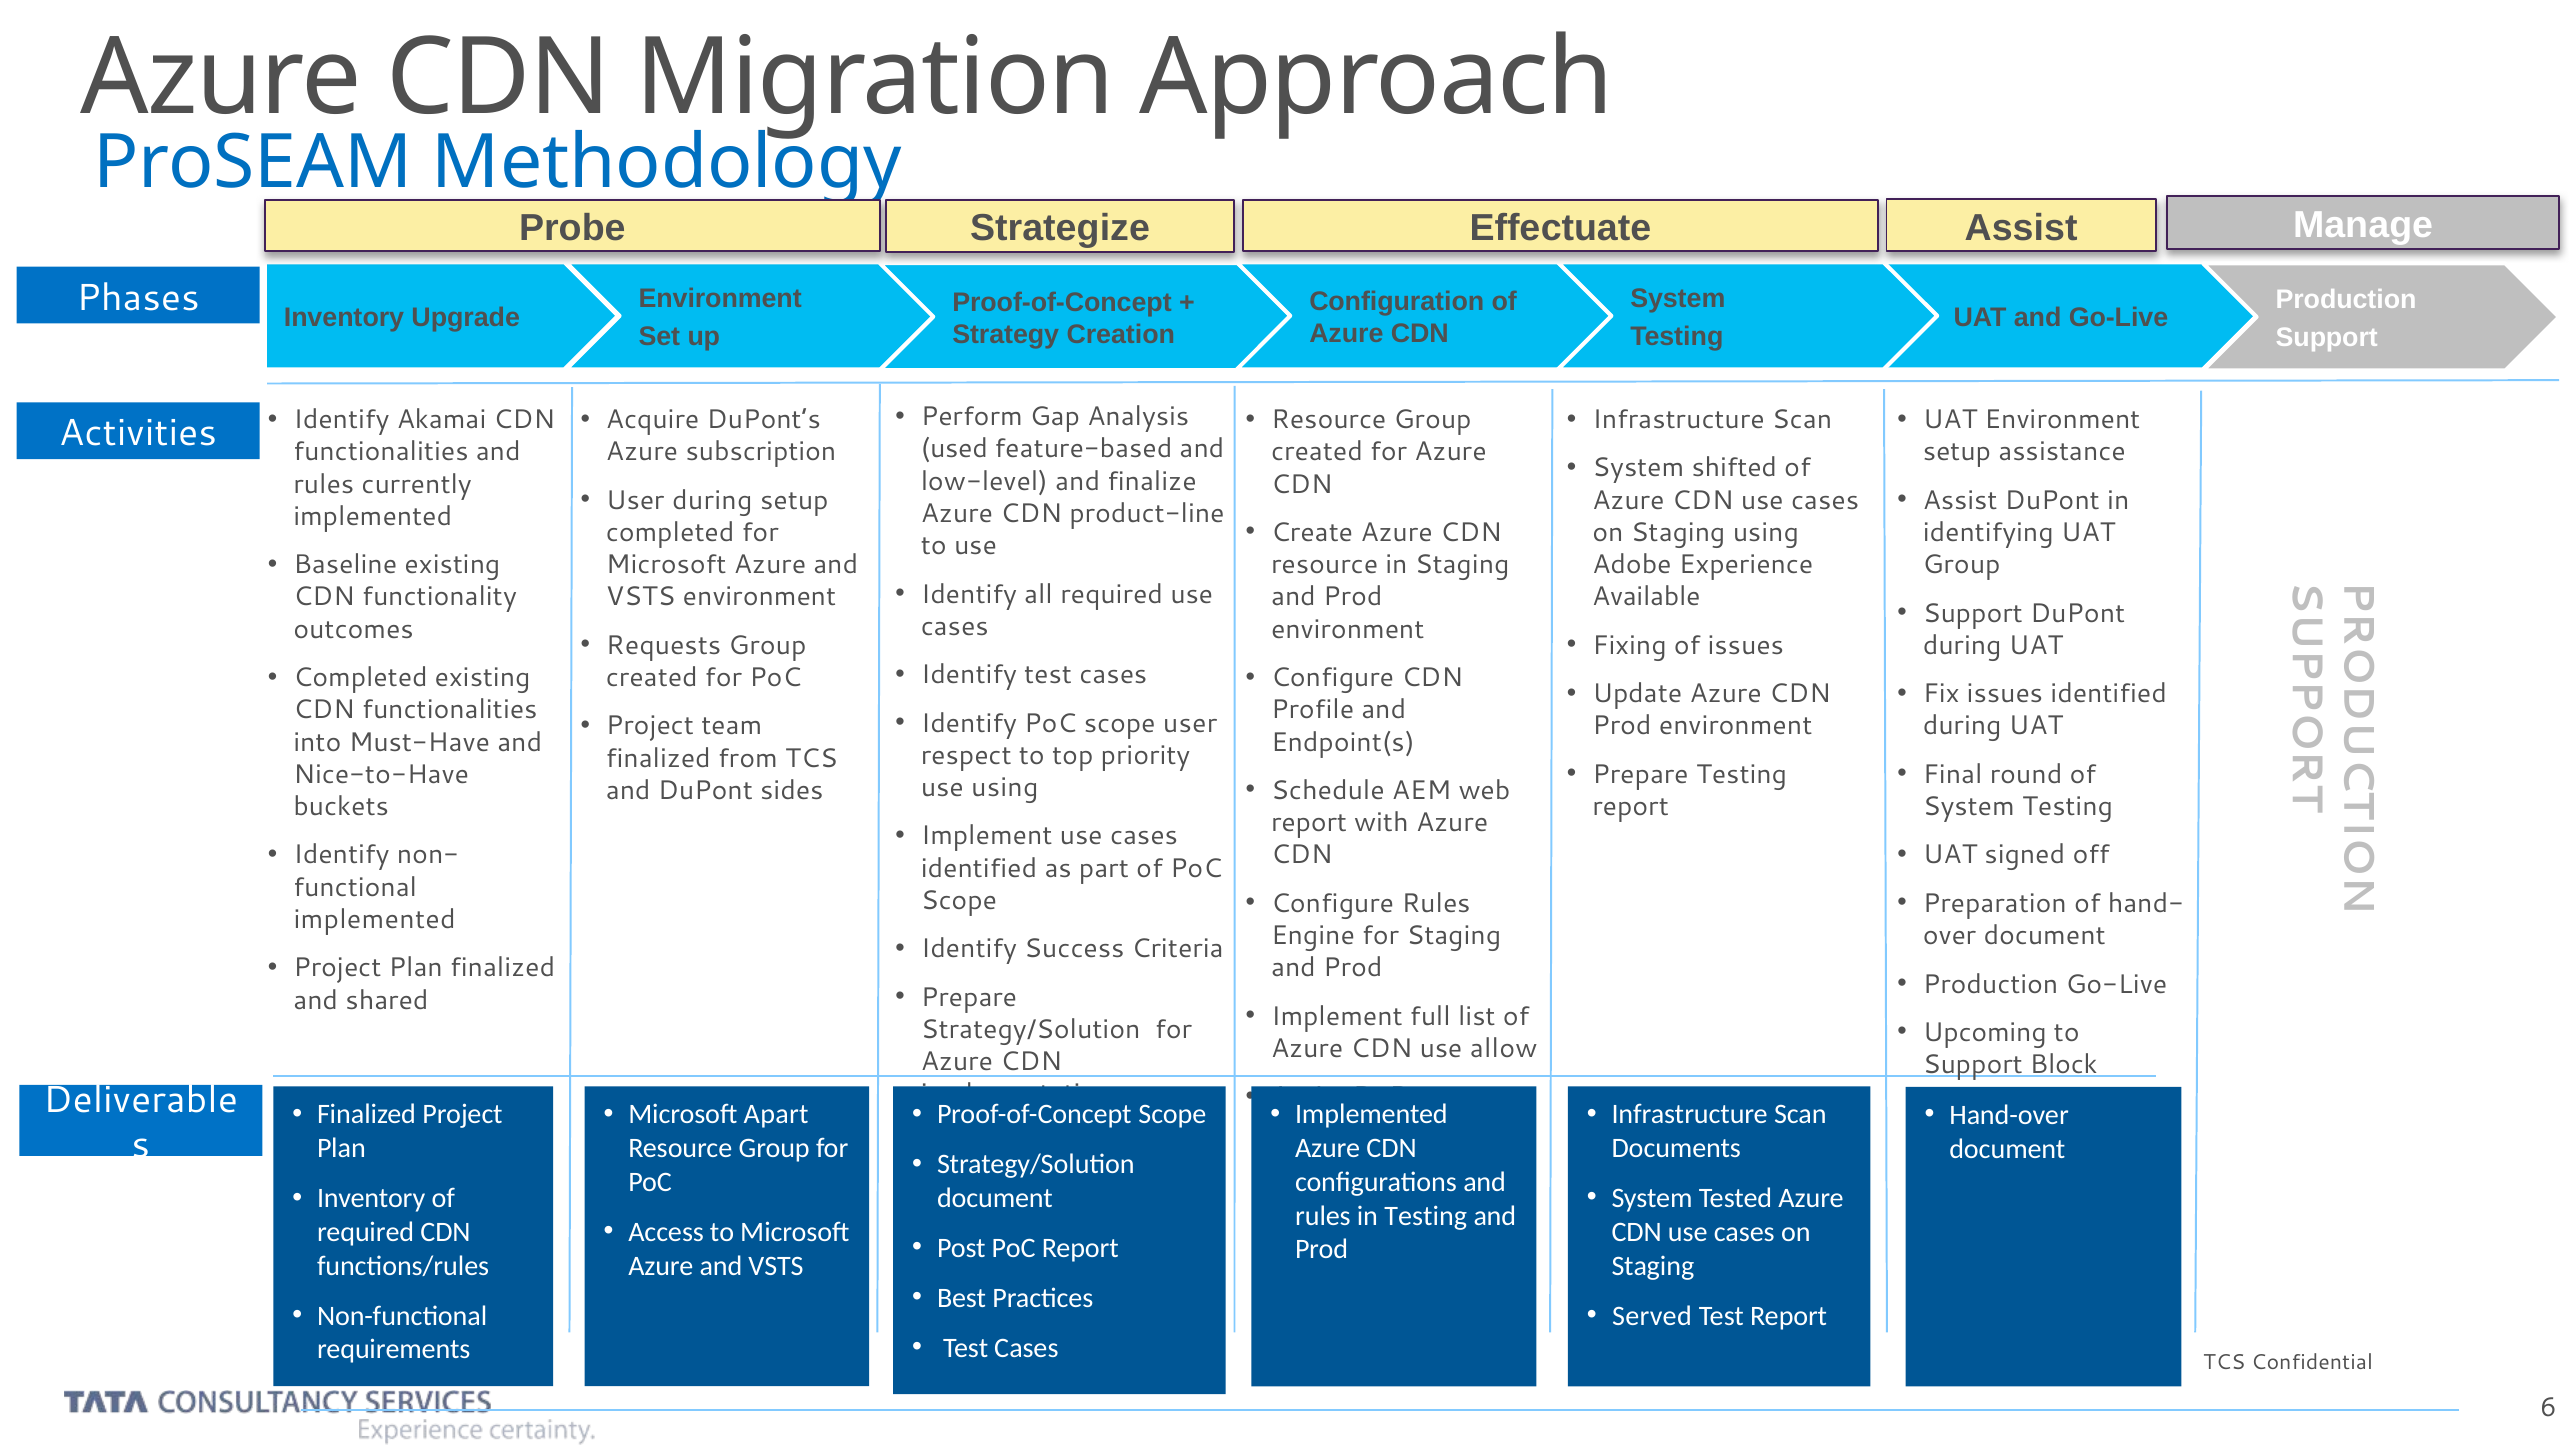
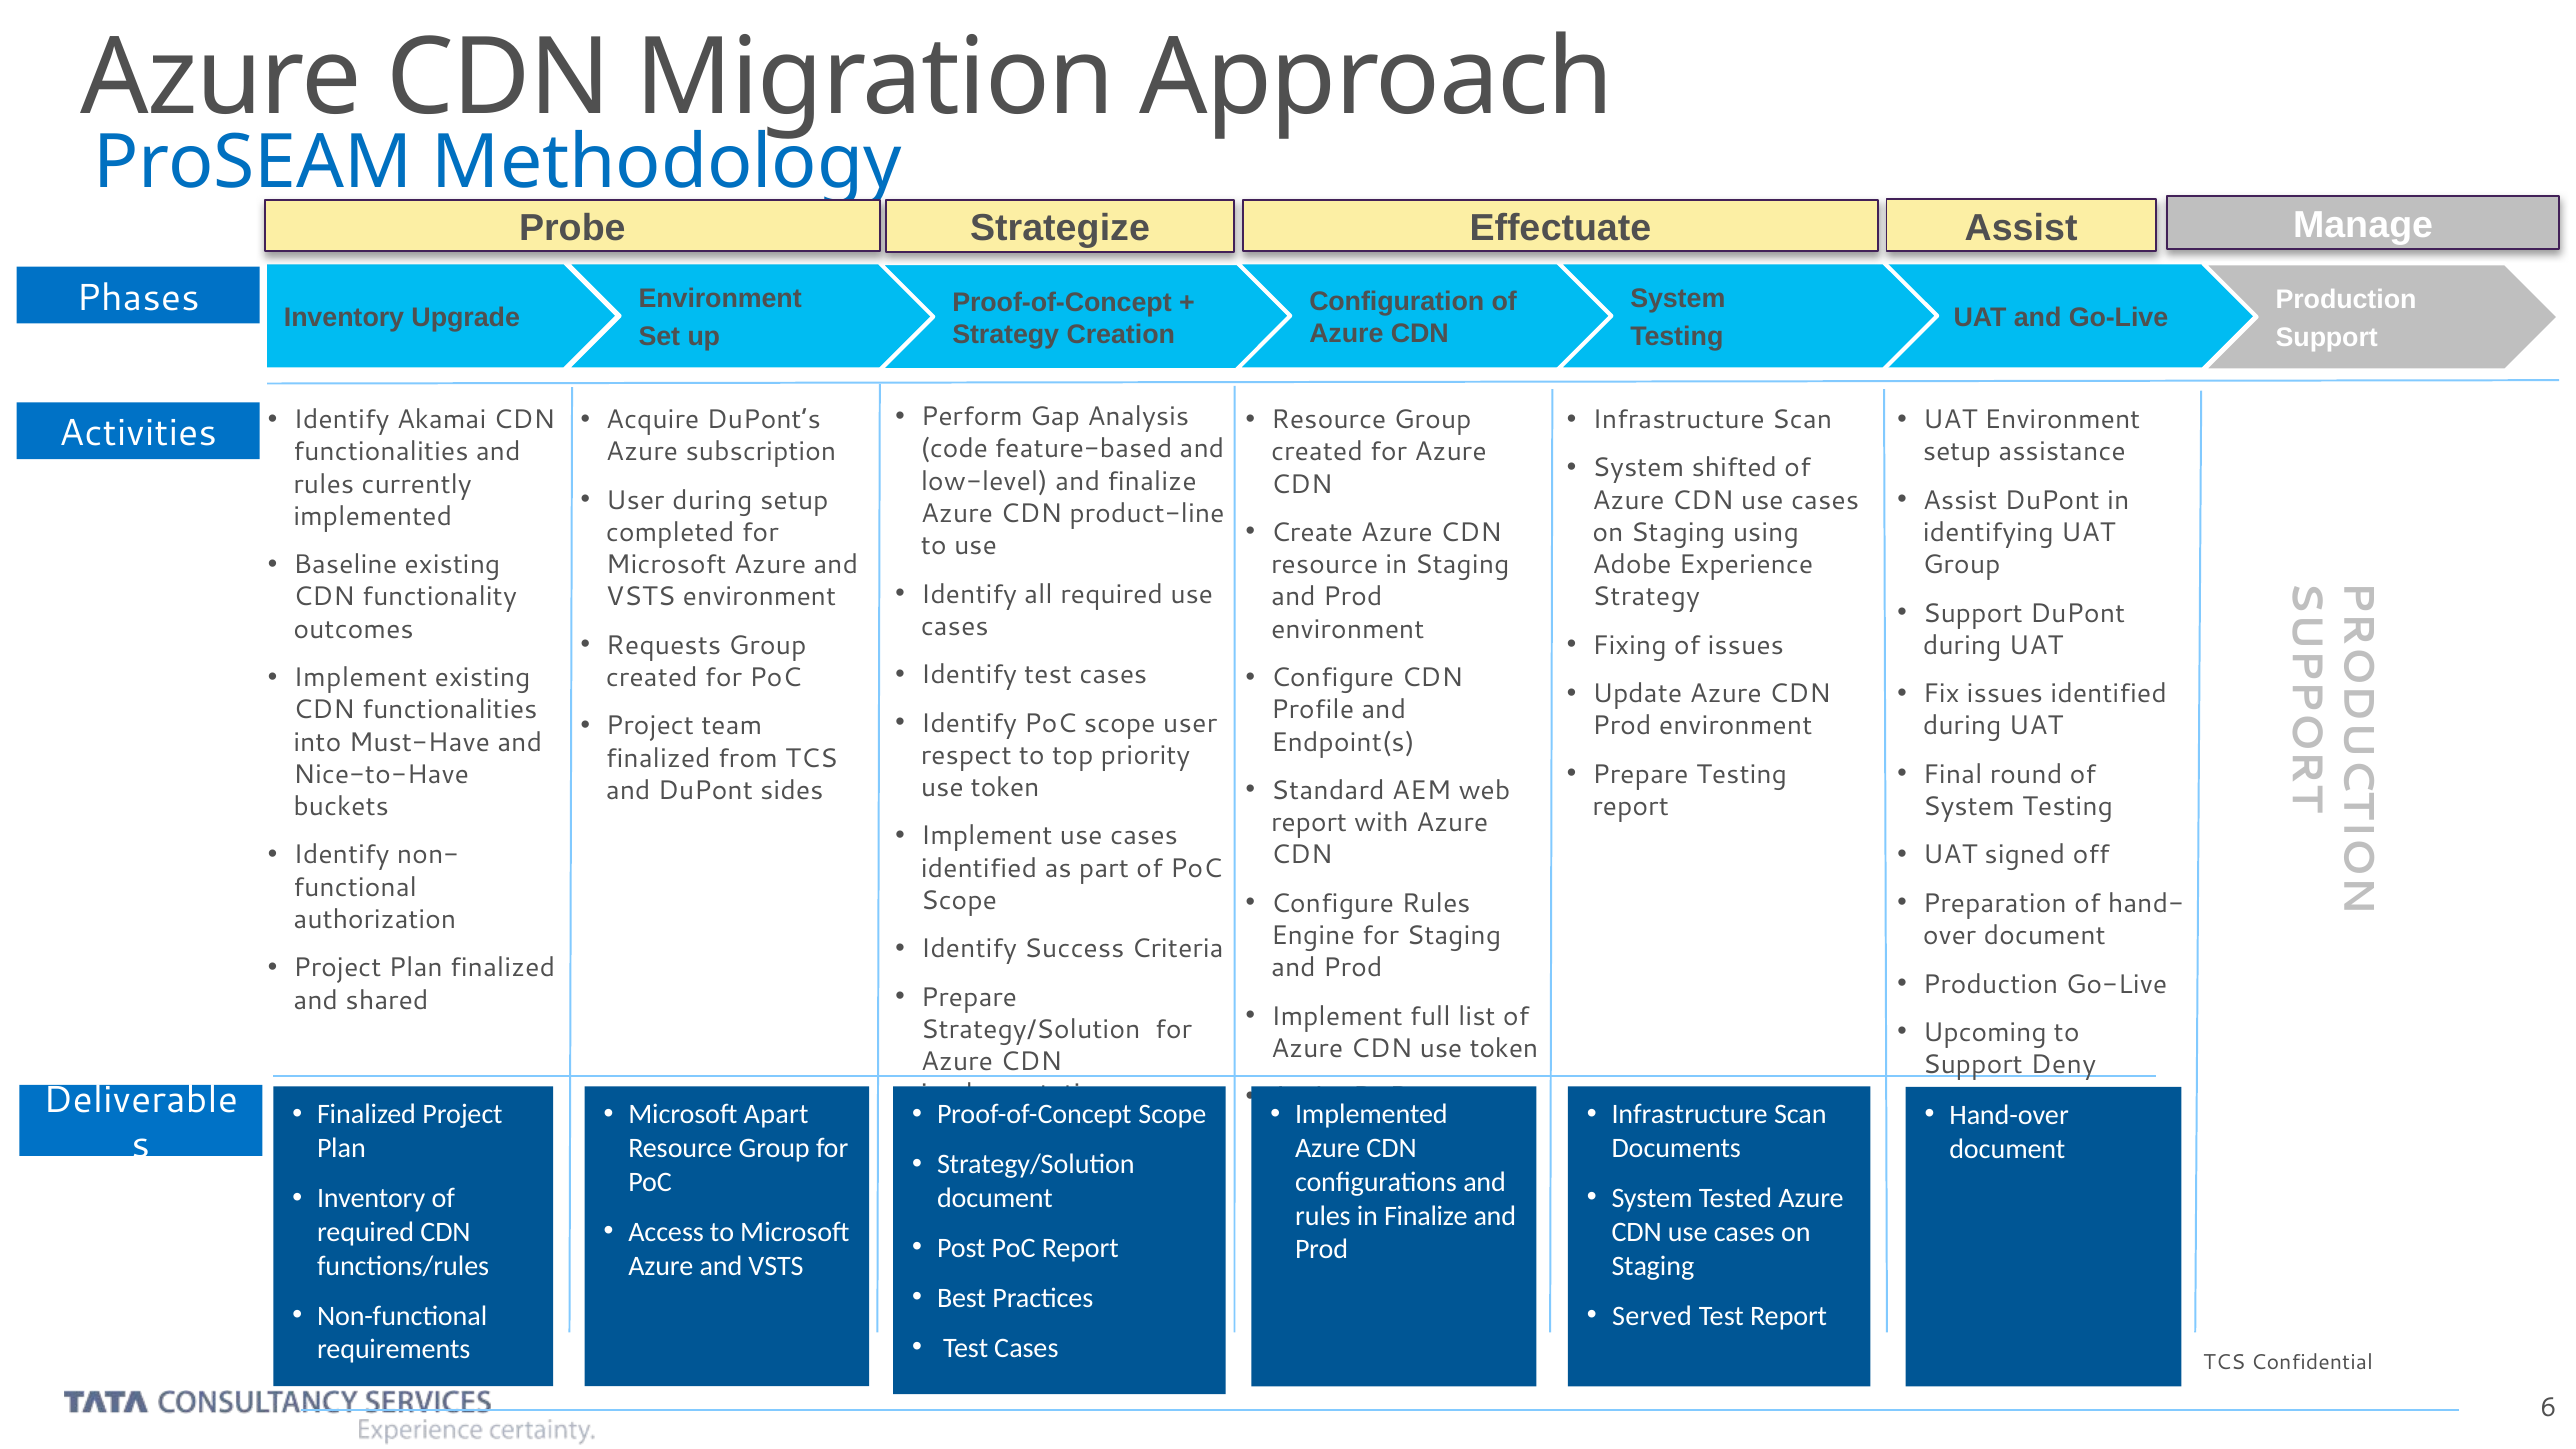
used: used -> code (954, 449)
Available: Available -> Strategy (1646, 597)
Completed: Completed -> Implement (360, 678)
Schedule: Schedule -> Standard (1328, 791)
using: using -> token (1005, 788)
implemented: implemented -> authorization (375, 920)
CDN use allow: allow -> token (1504, 1049)
Block: Block -> Deny (2063, 1065)
in Testing: Testing -> Finalize (1426, 1216)
